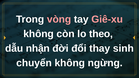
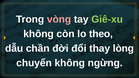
Giê-xu colour: pink -> light green (107, 19)
nhận: nhận -> chần (38, 48)
sinh: sinh -> lòng (123, 48)
